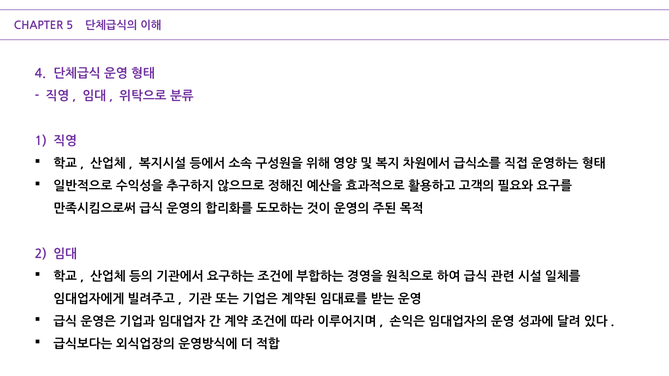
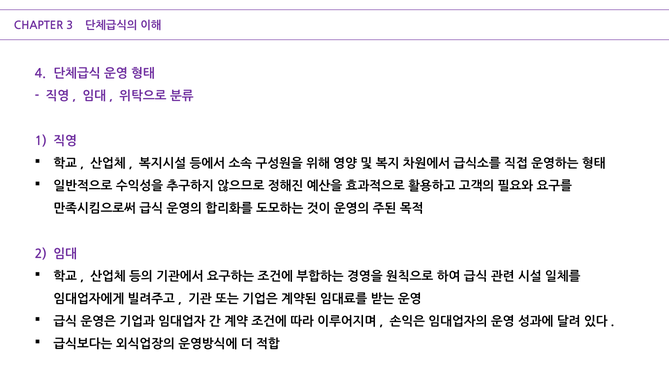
5: 5 -> 3 (70, 25)
